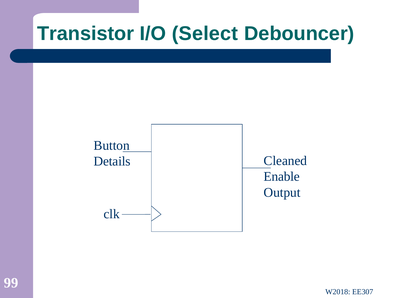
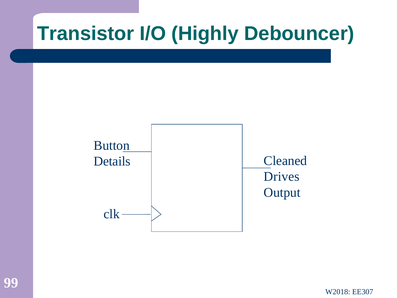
Select: Select -> Highly (205, 33)
Enable: Enable -> Drives (282, 176)
